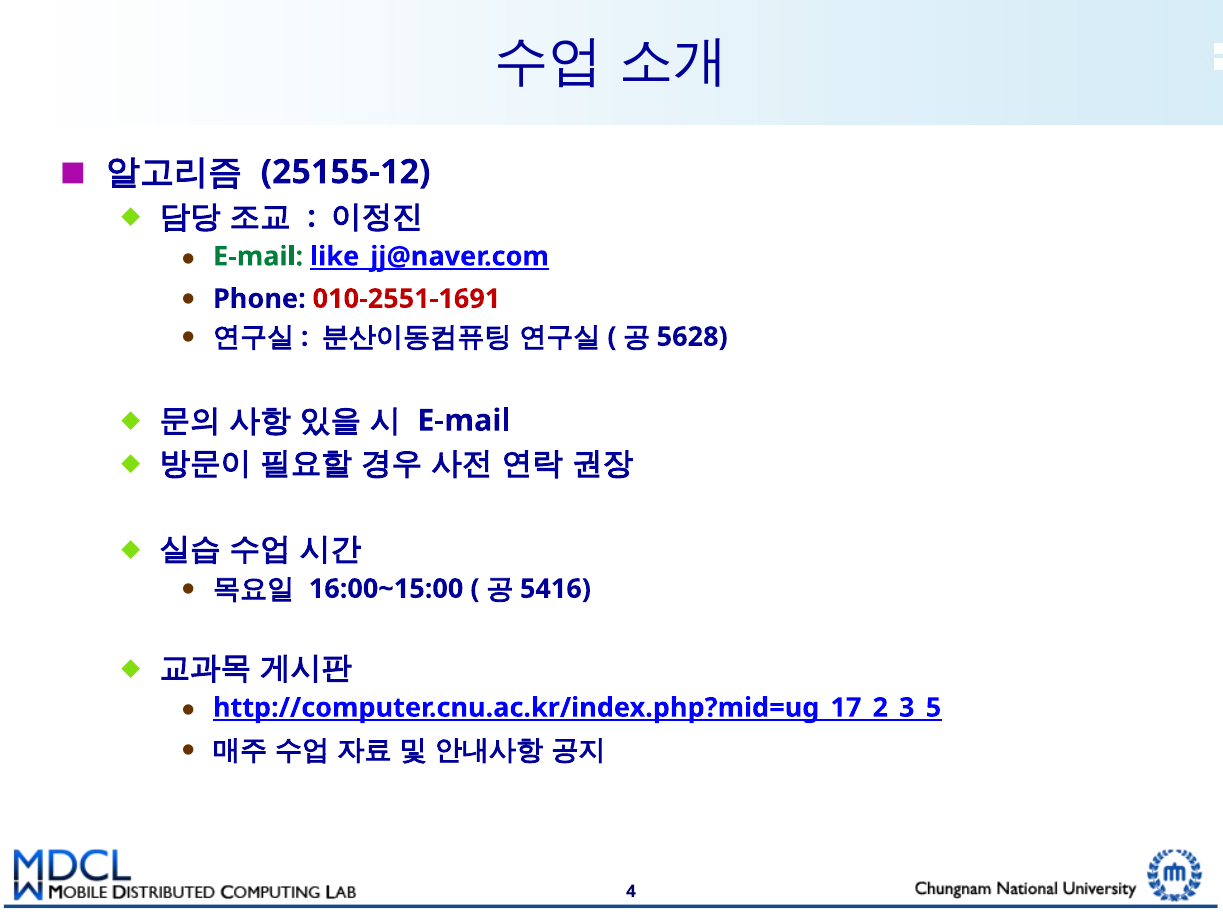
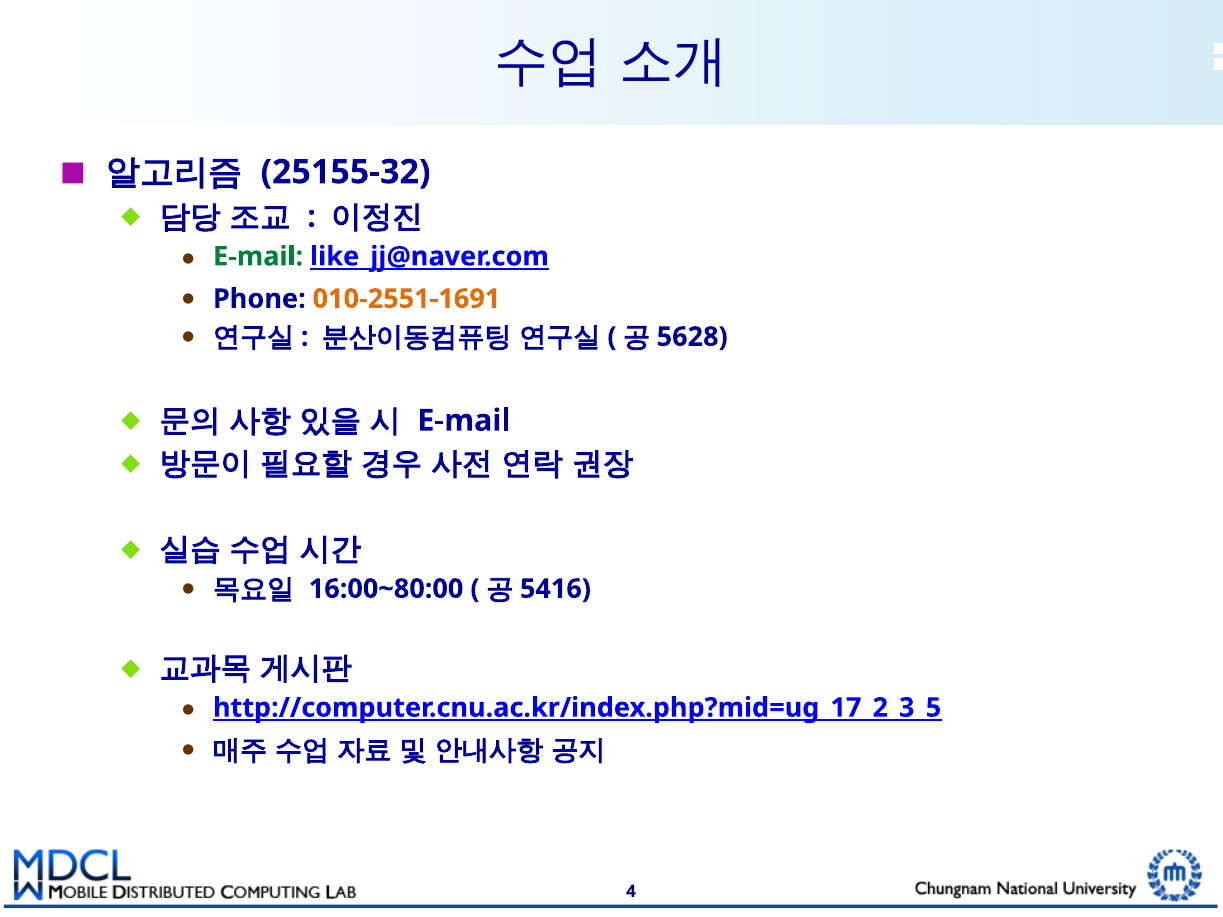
25155-12: 25155-12 -> 25155-32 (346, 172)
010-2551-1691 colour: red -> orange (406, 299)
16:00~15:00: 16:00~15:00 -> 16:00~80:00 (386, 589)
